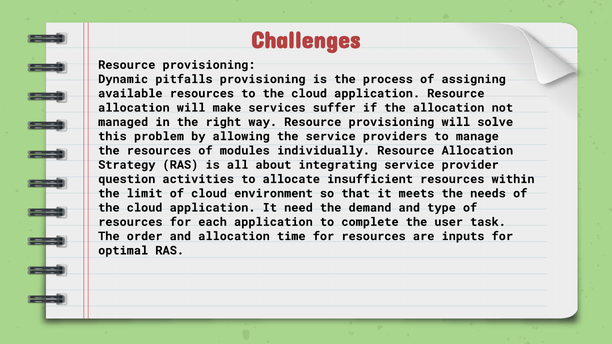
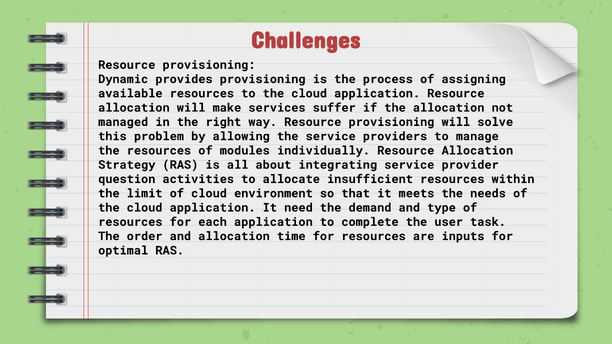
pitfalls: pitfalls -> provides (184, 79)
